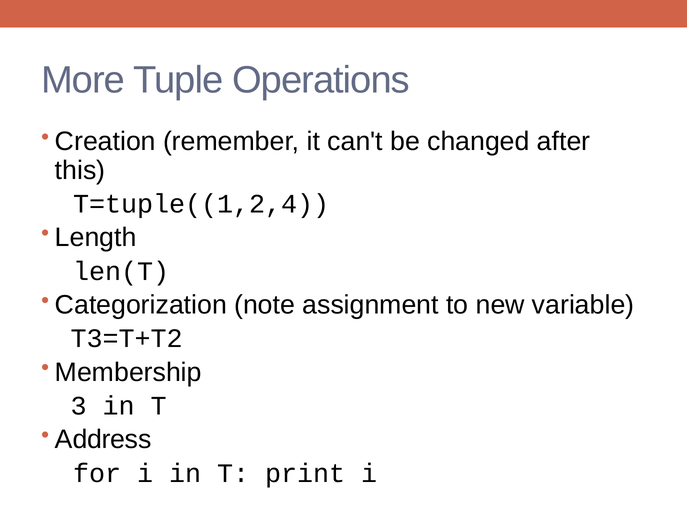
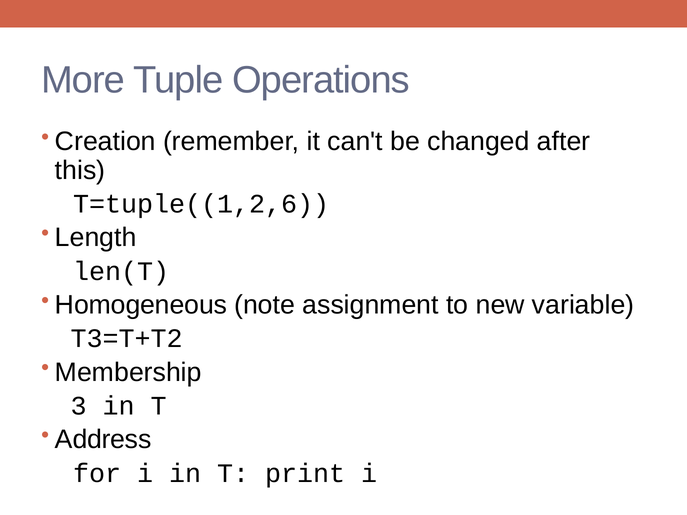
T=tuple((1,2,4: T=tuple((1,2,4 -> T=tuple((1,2,6 (201, 204)
Categorization: Categorization -> Homogeneous (141, 305)
